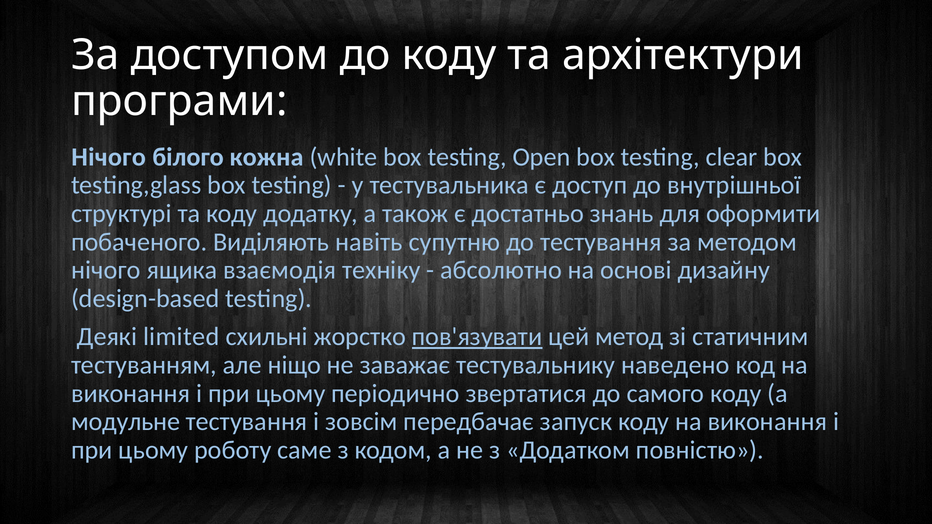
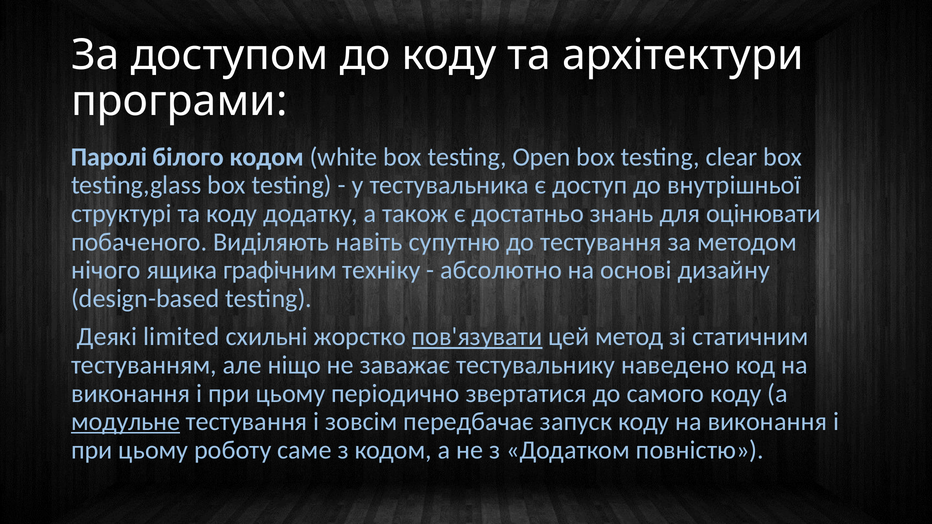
Нічого: Нічого -> Паролі (109, 157)
білого кожна: кожна -> кодом (267, 157)
оформити: оформити -> оцінювати (763, 214)
взаємодія: взаємодія -> графічним (280, 270)
модульне underline: none -> present (126, 422)
